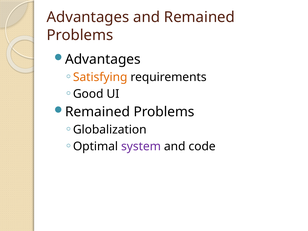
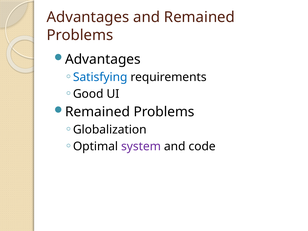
Satisfying colour: orange -> blue (100, 77)
